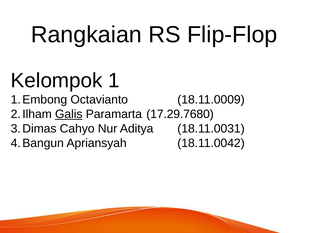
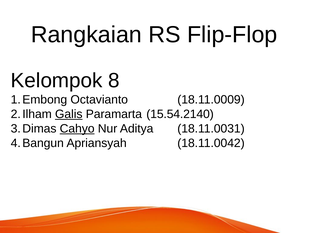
1: 1 -> 8 (114, 80)
17.29.7680: 17.29.7680 -> 15.54.2140 (180, 114)
Cahyo underline: none -> present (77, 128)
